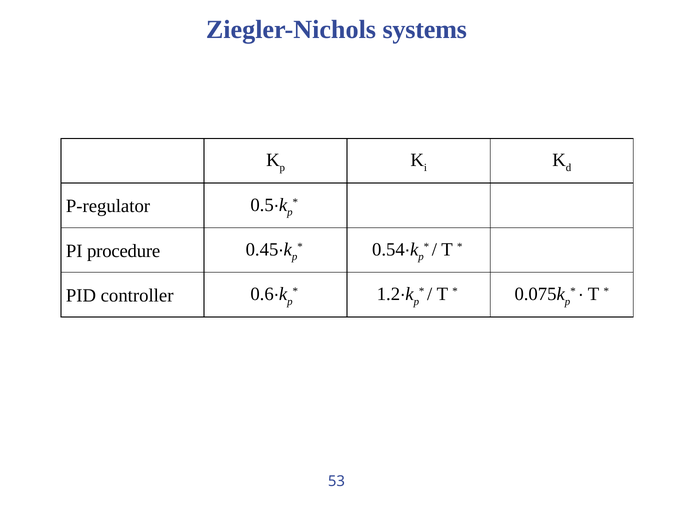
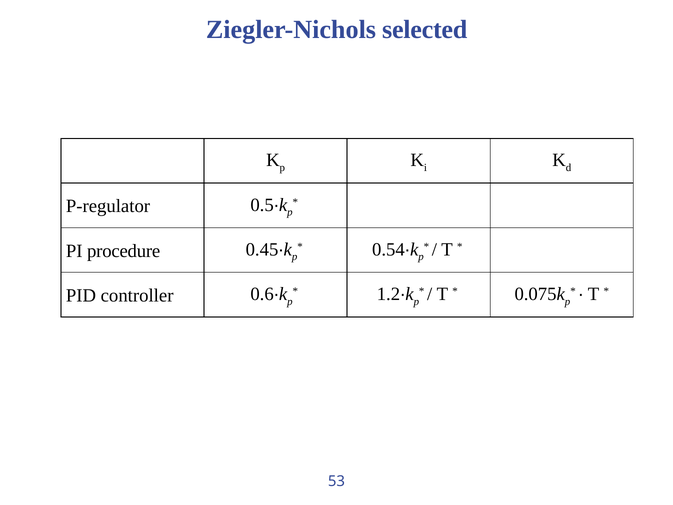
systems: systems -> selected (425, 29)
